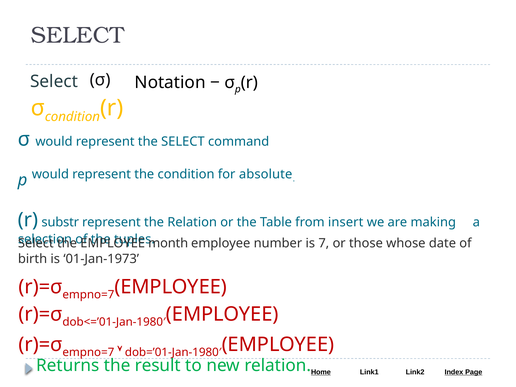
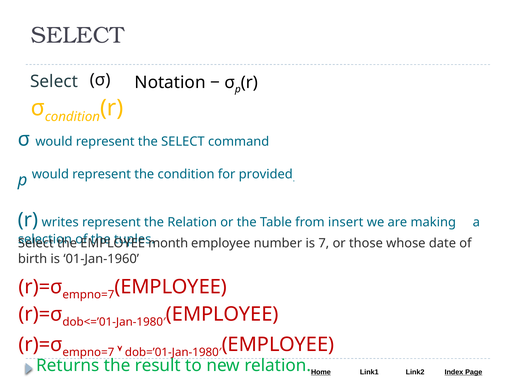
absolute: absolute -> provided (266, 174)
substr: substr -> writes (60, 222)
01-Jan-1973: 01-Jan-1973 -> 01-Jan-1960 (101, 259)
